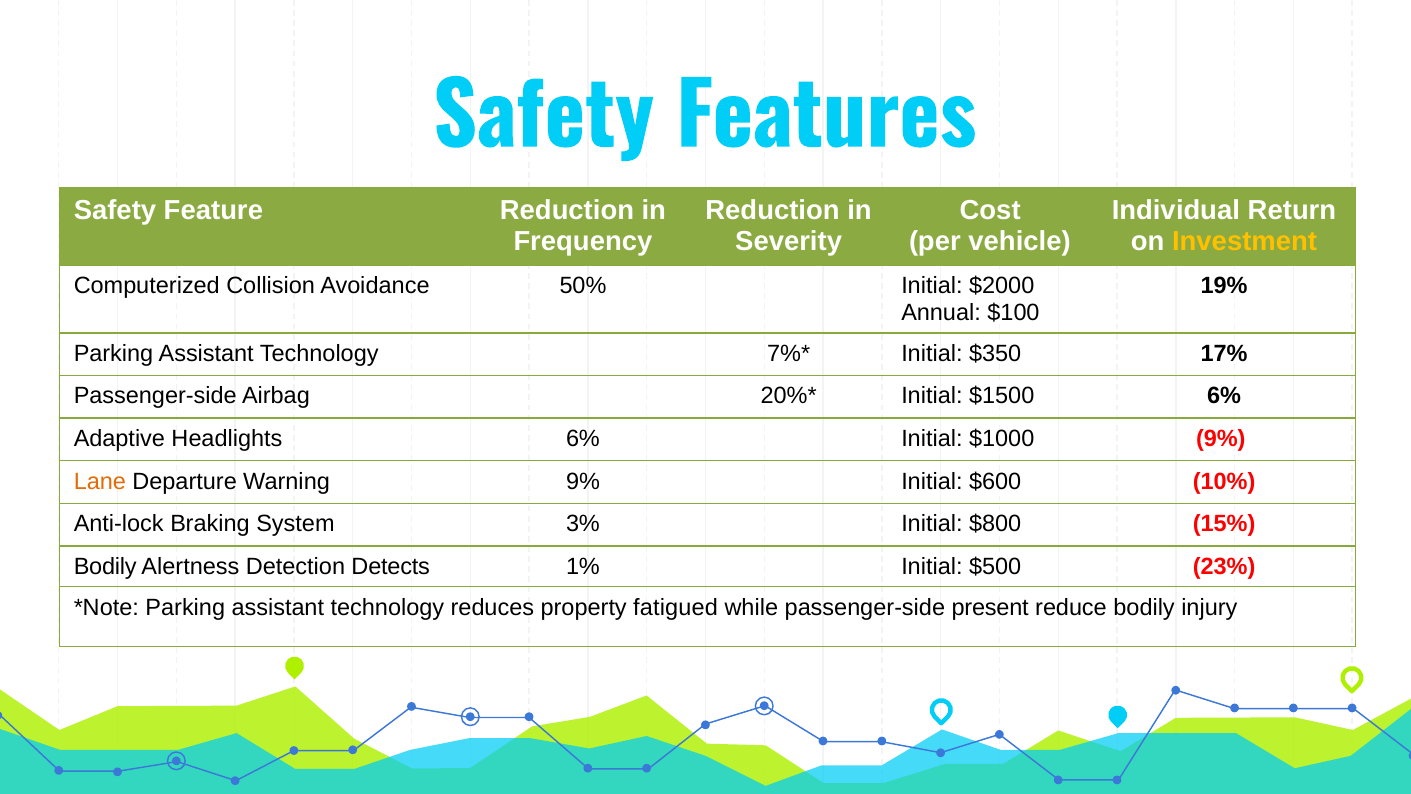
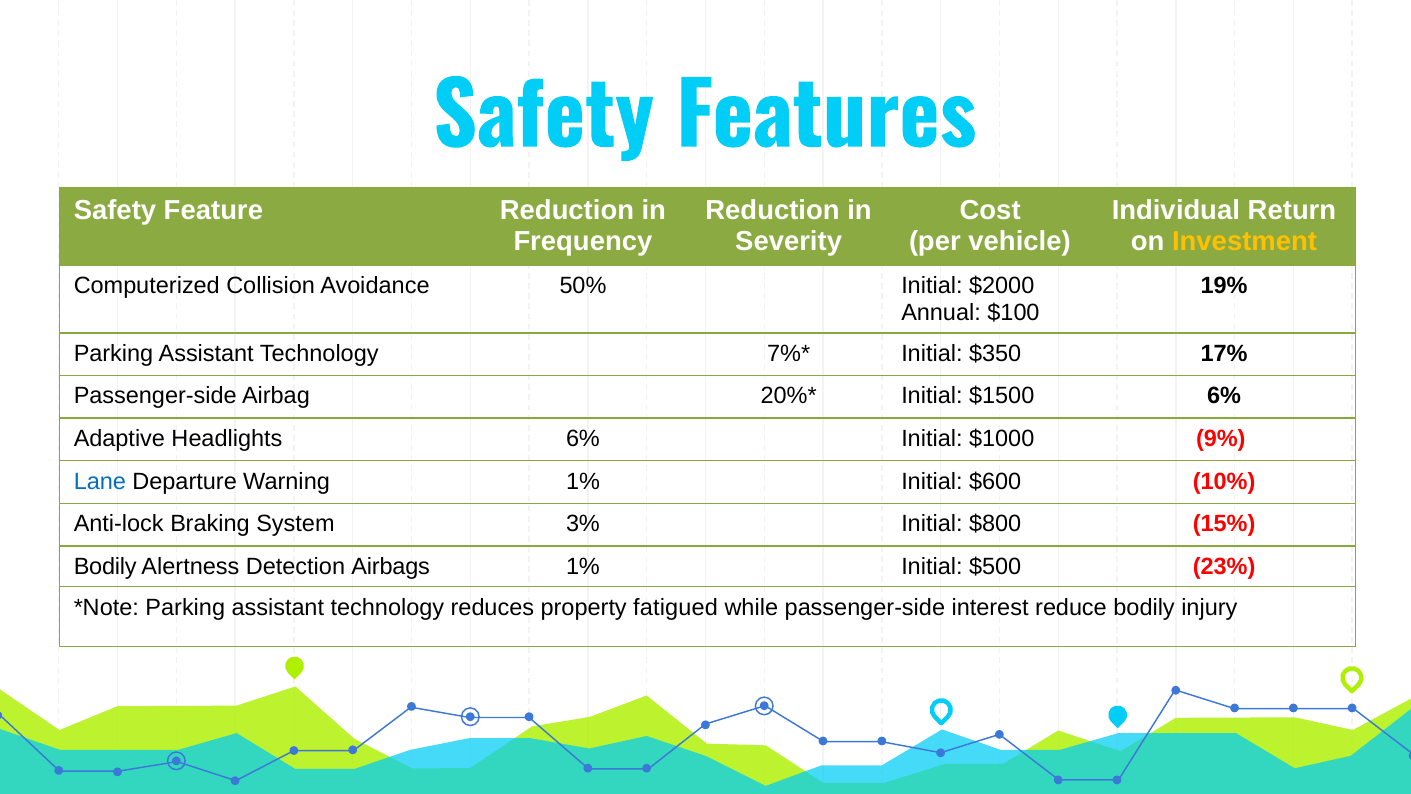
Lane colour: orange -> blue (100, 481)
Warning 9%: 9% -> 1% (583, 481)
Detects: Detects -> Airbags (391, 566)
present: present -> interest (990, 607)
